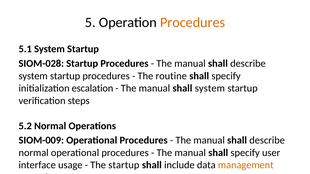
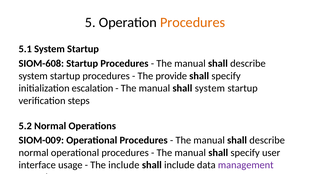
SIOM-028: SIOM-028 -> SIOM-608 (41, 64)
routine: routine -> provide (171, 76)
The startup: startup -> include (124, 165)
management colour: orange -> purple (246, 165)
